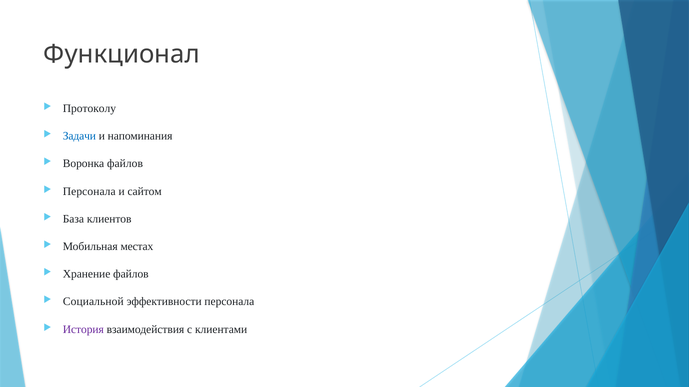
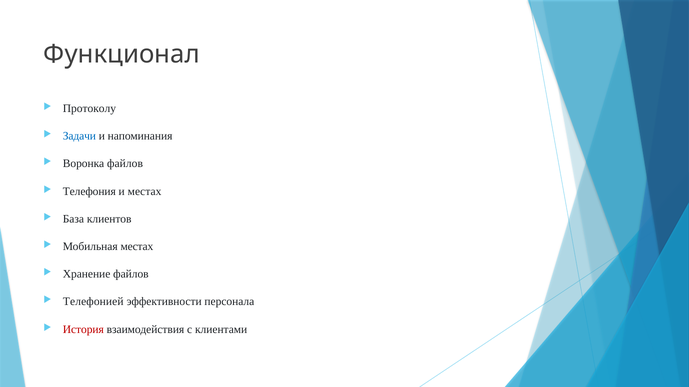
Персонала: Персонала -> Телефония (89, 191)
и сайтом: сайтом -> местах (145, 191)
Социальной: Социальной -> Телефонией (93, 302)
История colour: purple -> red (83, 330)
